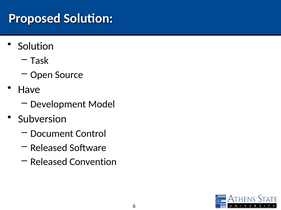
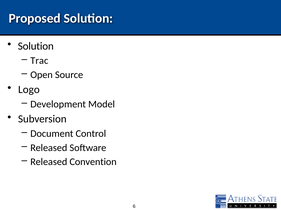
Task: Task -> Trac (39, 61)
Have: Have -> Logo (29, 90)
